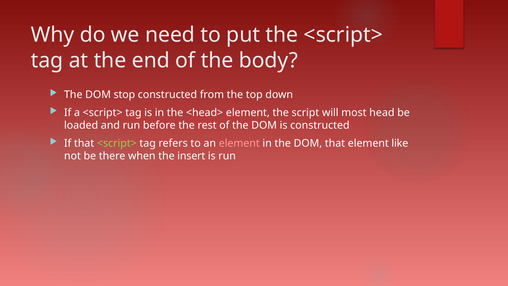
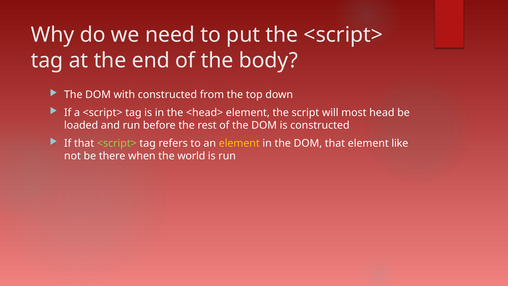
stop: stop -> with (124, 95)
element colour: pink -> yellow (239, 143)
insert: insert -> world (191, 156)
